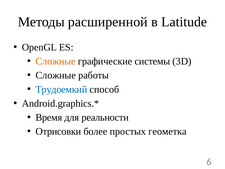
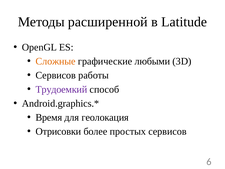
системы: системы -> любыми (152, 61)
Сложные: Сложные -> Сервисов (56, 75)
Трудоемкий colour: blue -> purple (61, 89)
реальности: реальности -> геолокация (105, 117)
простых геометка: геометка -> сервисов (168, 131)
